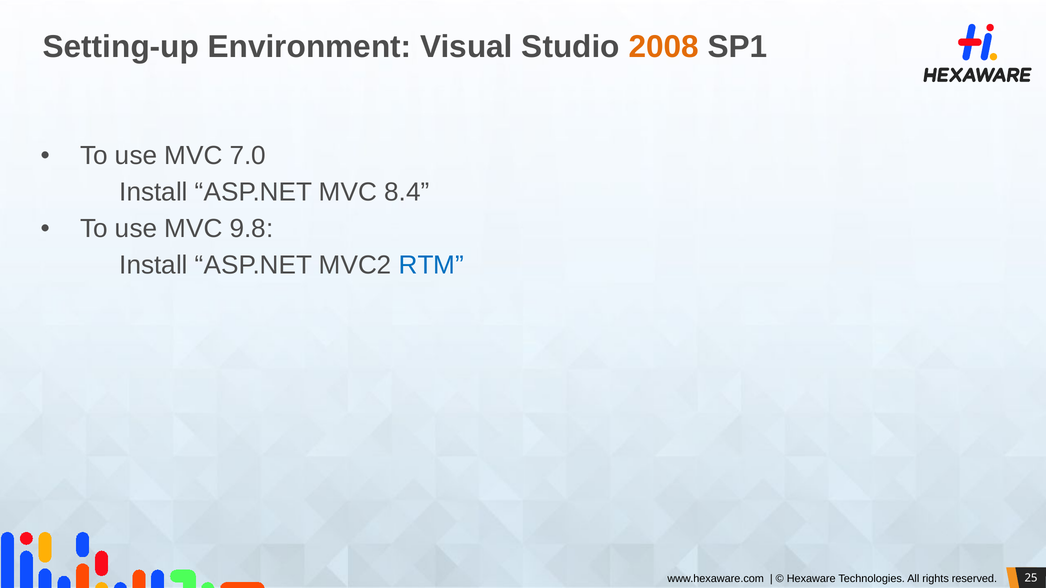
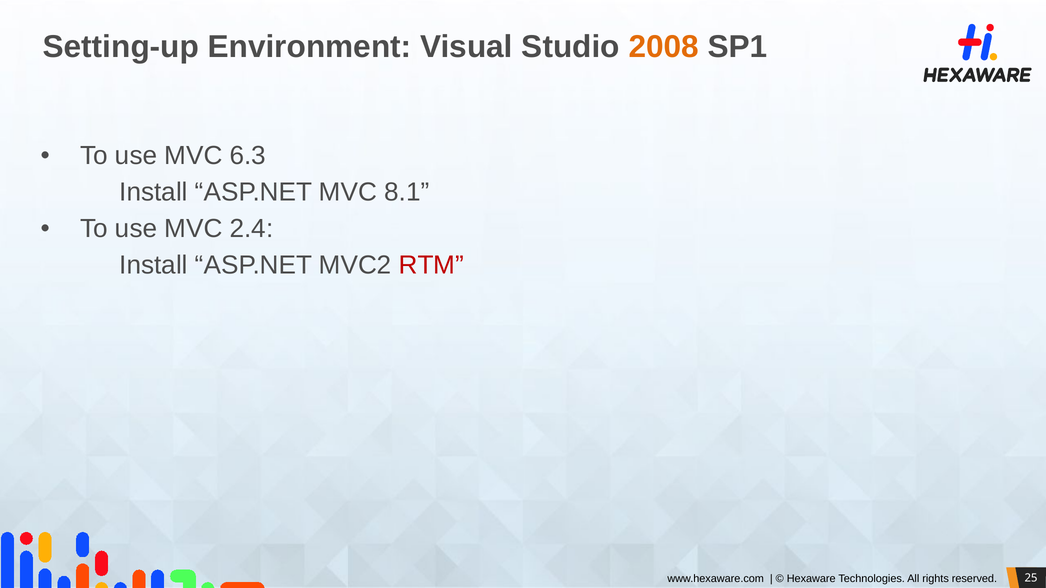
7.0: 7.0 -> 6.3 (248, 156)
8.4: 8.4 -> 8.1 (407, 192)
9.8: 9.8 -> 2.4 (251, 229)
RTM colour: blue -> red (431, 266)
